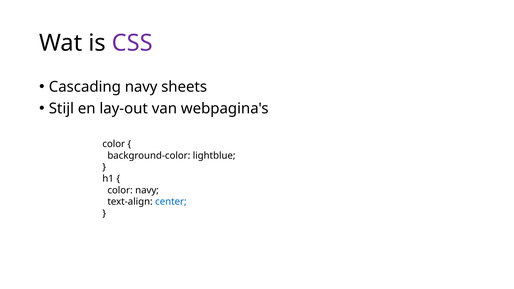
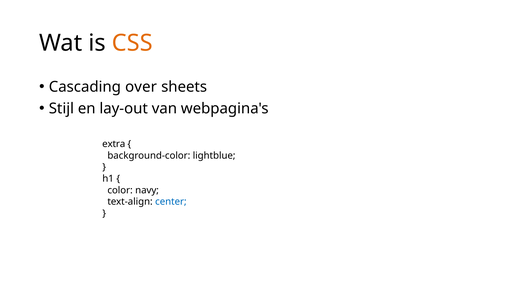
CSS colour: purple -> orange (132, 43)
Cascading navy: navy -> over (141, 87)
color: color -> extra (114, 144)
